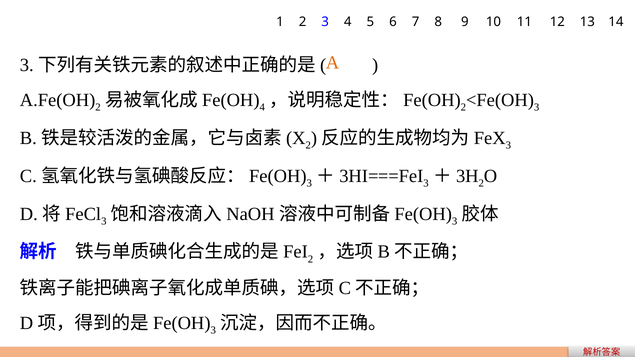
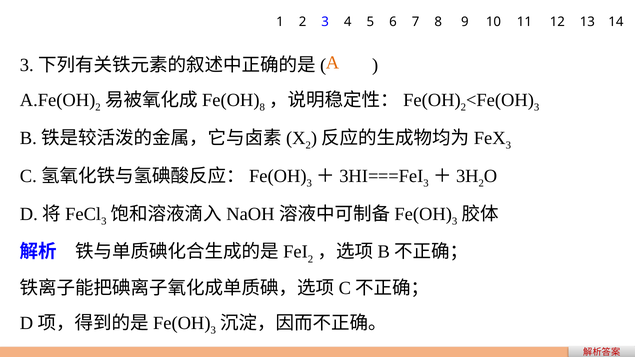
4: 4 -> 8 (262, 108)
